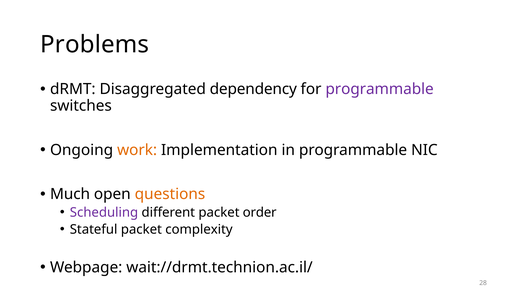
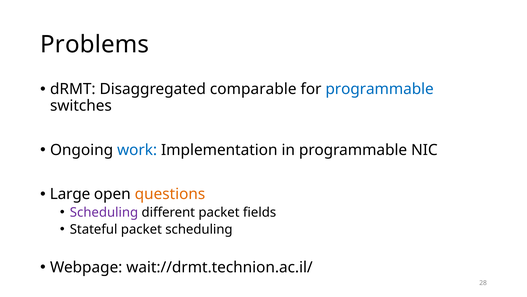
dependency: dependency -> comparable (253, 89)
programmable colour: purple -> blue (380, 89)
work colour: orange -> blue (137, 150)
Much: Much -> Large (70, 194)
order: order -> fields (260, 212)
packet complexity: complexity -> scheduling (199, 229)
